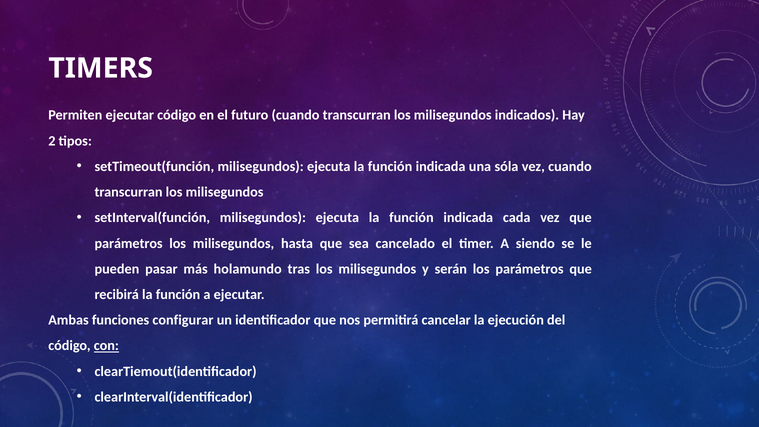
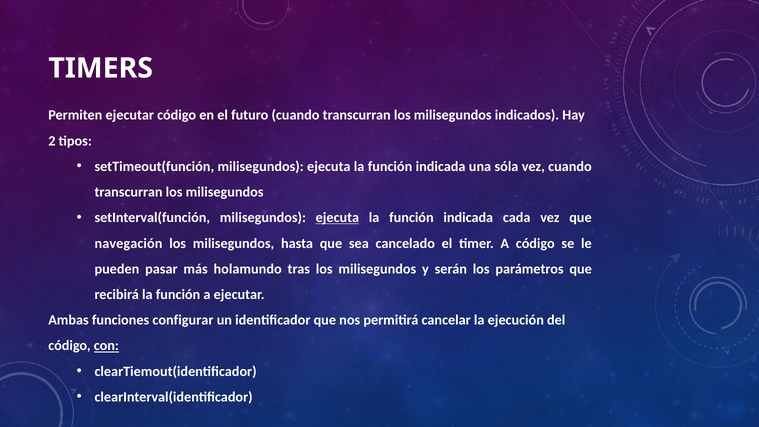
ejecuta underline: none -> present (337, 218)
parámetros: parámetros -> navegación (128, 243)
A siendo: siendo -> código (535, 243)
